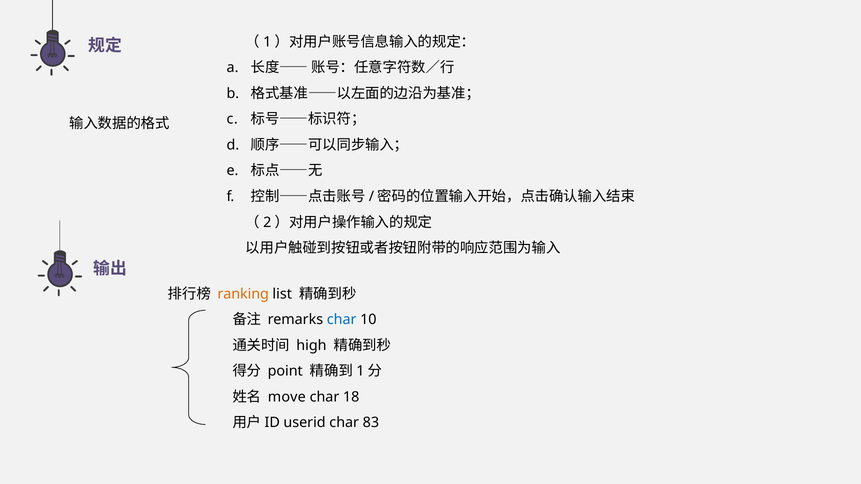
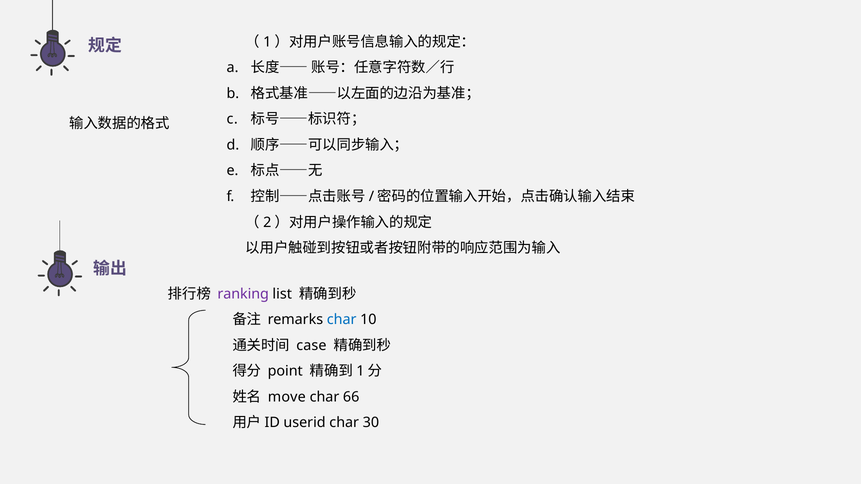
ranking colour: orange -> purple (243, 294)
high: high -> case (311, 346)
18: 18 -> 66 (351, 397)
83: 83 -> 30 (371, 423)
